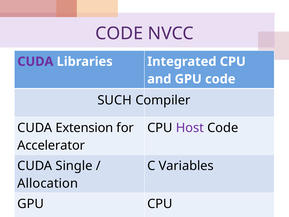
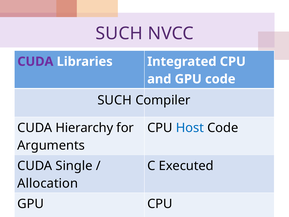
CODE: CODE -> SUCH (119, 33)
Extension: Extension -> Hierarchy (84, 128)
Host colour: purple -> blue (190, 128)
Accelerator: Accelerator -> Arguments (51, 145)
Variables: Variables -> Executed (186, 166)
